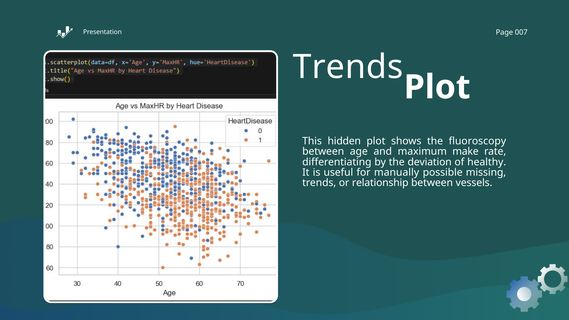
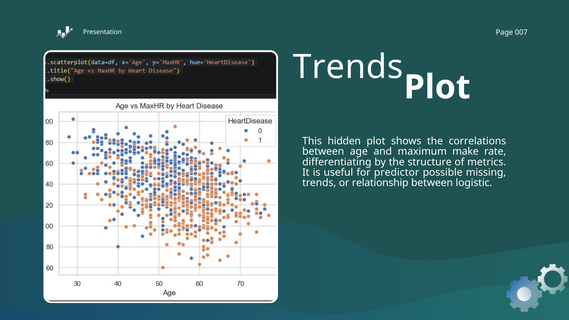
fluoroscopy: fluoroscopy -> correlations (477, 141)
deviation: deviation -> structure (430, 162)
healthy: healthy -> metrics (487, 162)
manually: manually -> predictor (397, 172)
vessels: vessels -> logistic (474, 183)
